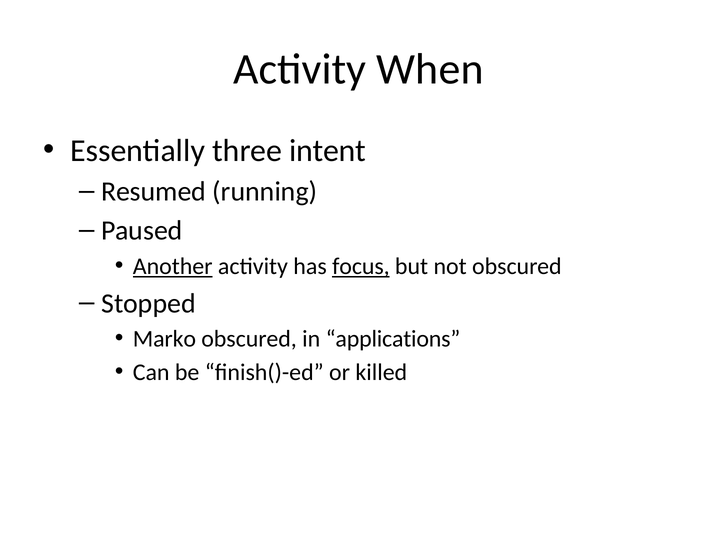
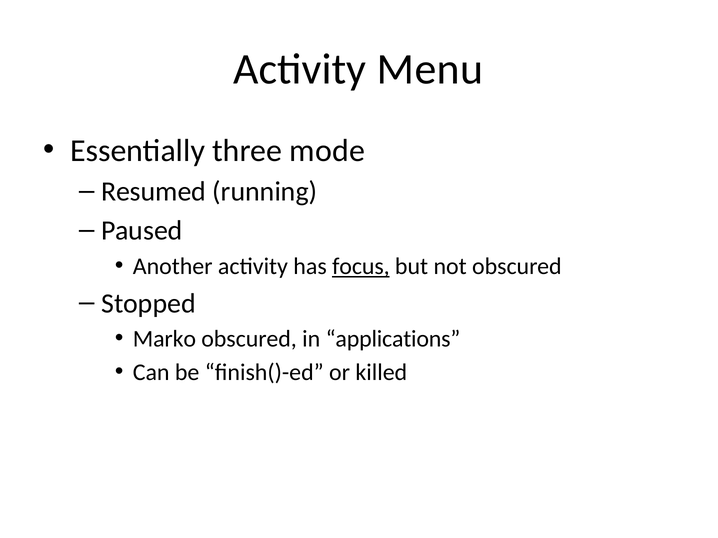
When: When -> Menu (430, 70)
intent: intent -> mode (327, 151)
Another underline: present -> none (173, 267)
